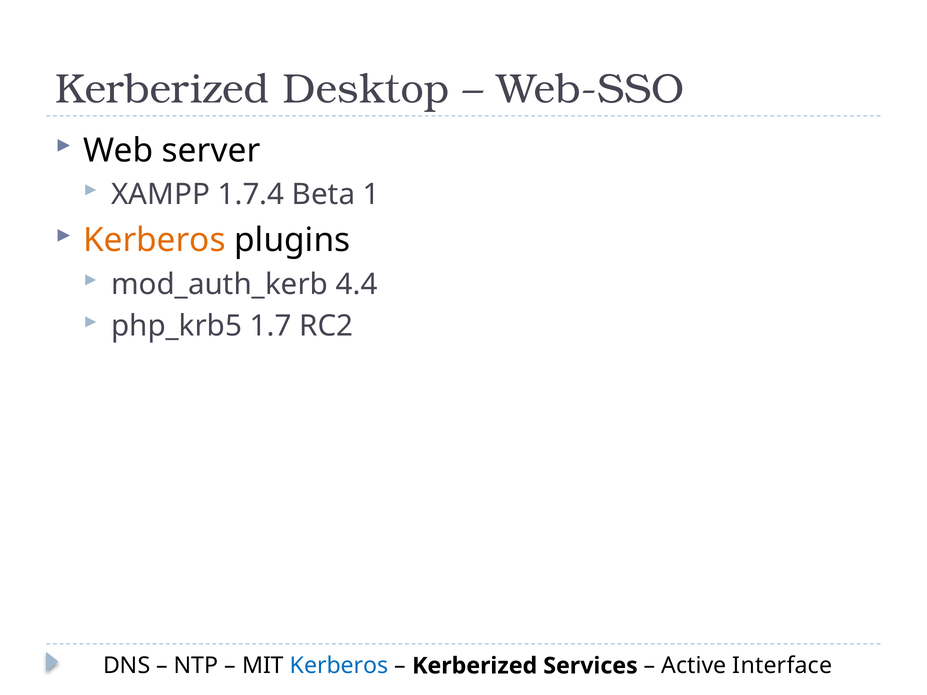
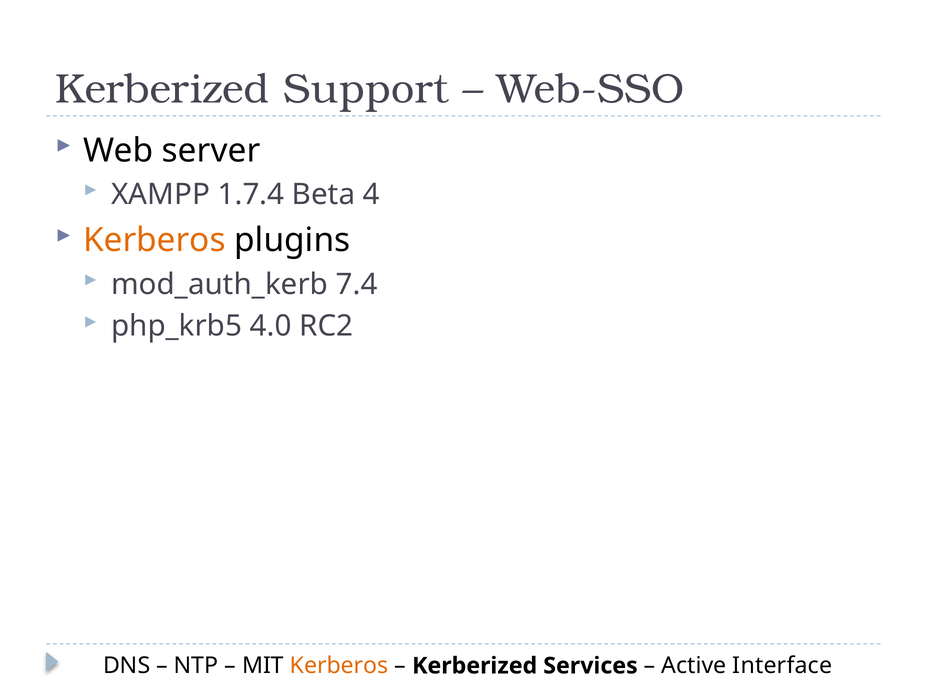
Desktop: Desktop -> Support (366, 89)
1: 1 -> 4 (371, 195)
4.4: 4.4 -> 7.4 (357, 284)
1.7: 1.7 -> 4.0 (271, 326)
Kerberos colour: blue -> orange (339, 666)
